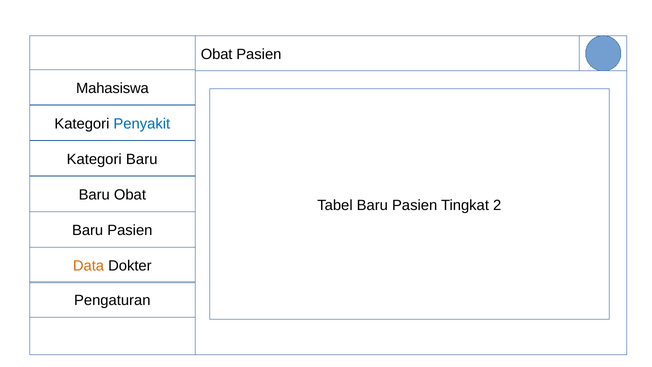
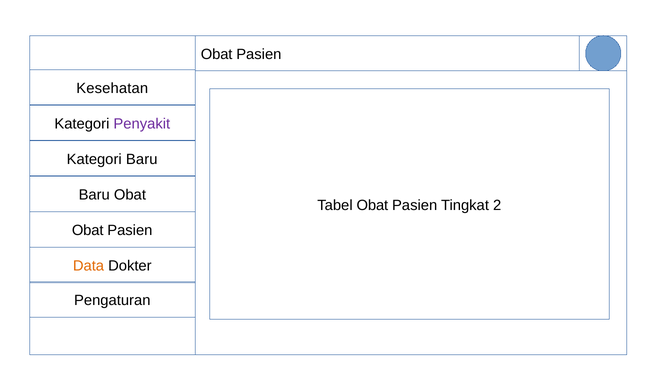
Mahasiswa: Mahasiswa -> Kesehatan (112, 88)
Penyakit colour: blue -> purple (142, 124)
Tabel Baru: Baru -> Obat (372, 205)
Baru: Baru -> Obat (88, 230)
